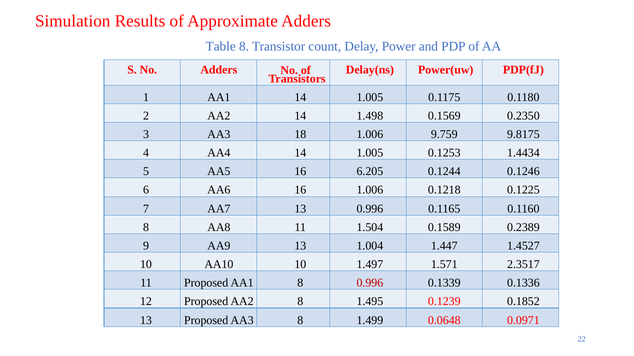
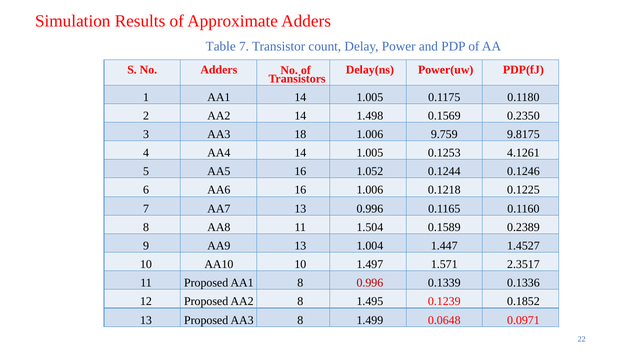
Table 8: 8 -> 7 (244, 47)
1.4434: 1.4434 -> 4.1261 (523, 153)
6.205: 6.205 -> 1.052 (370, 172)
